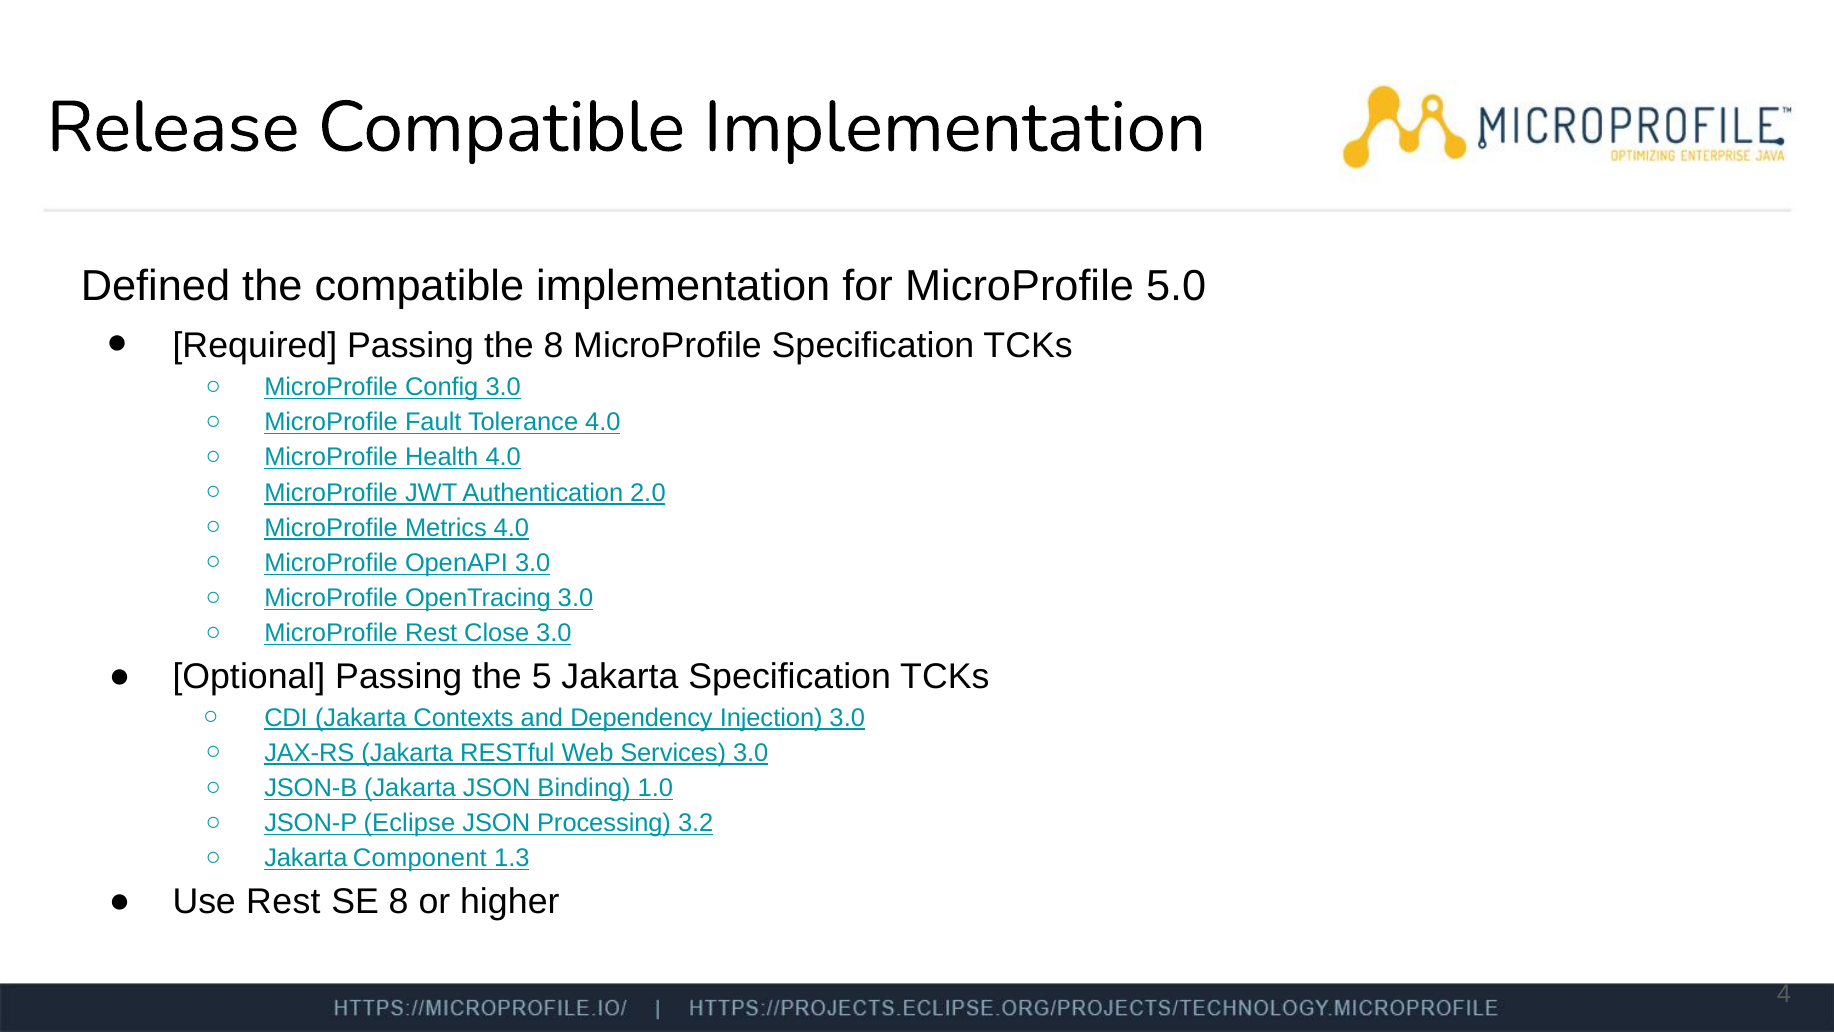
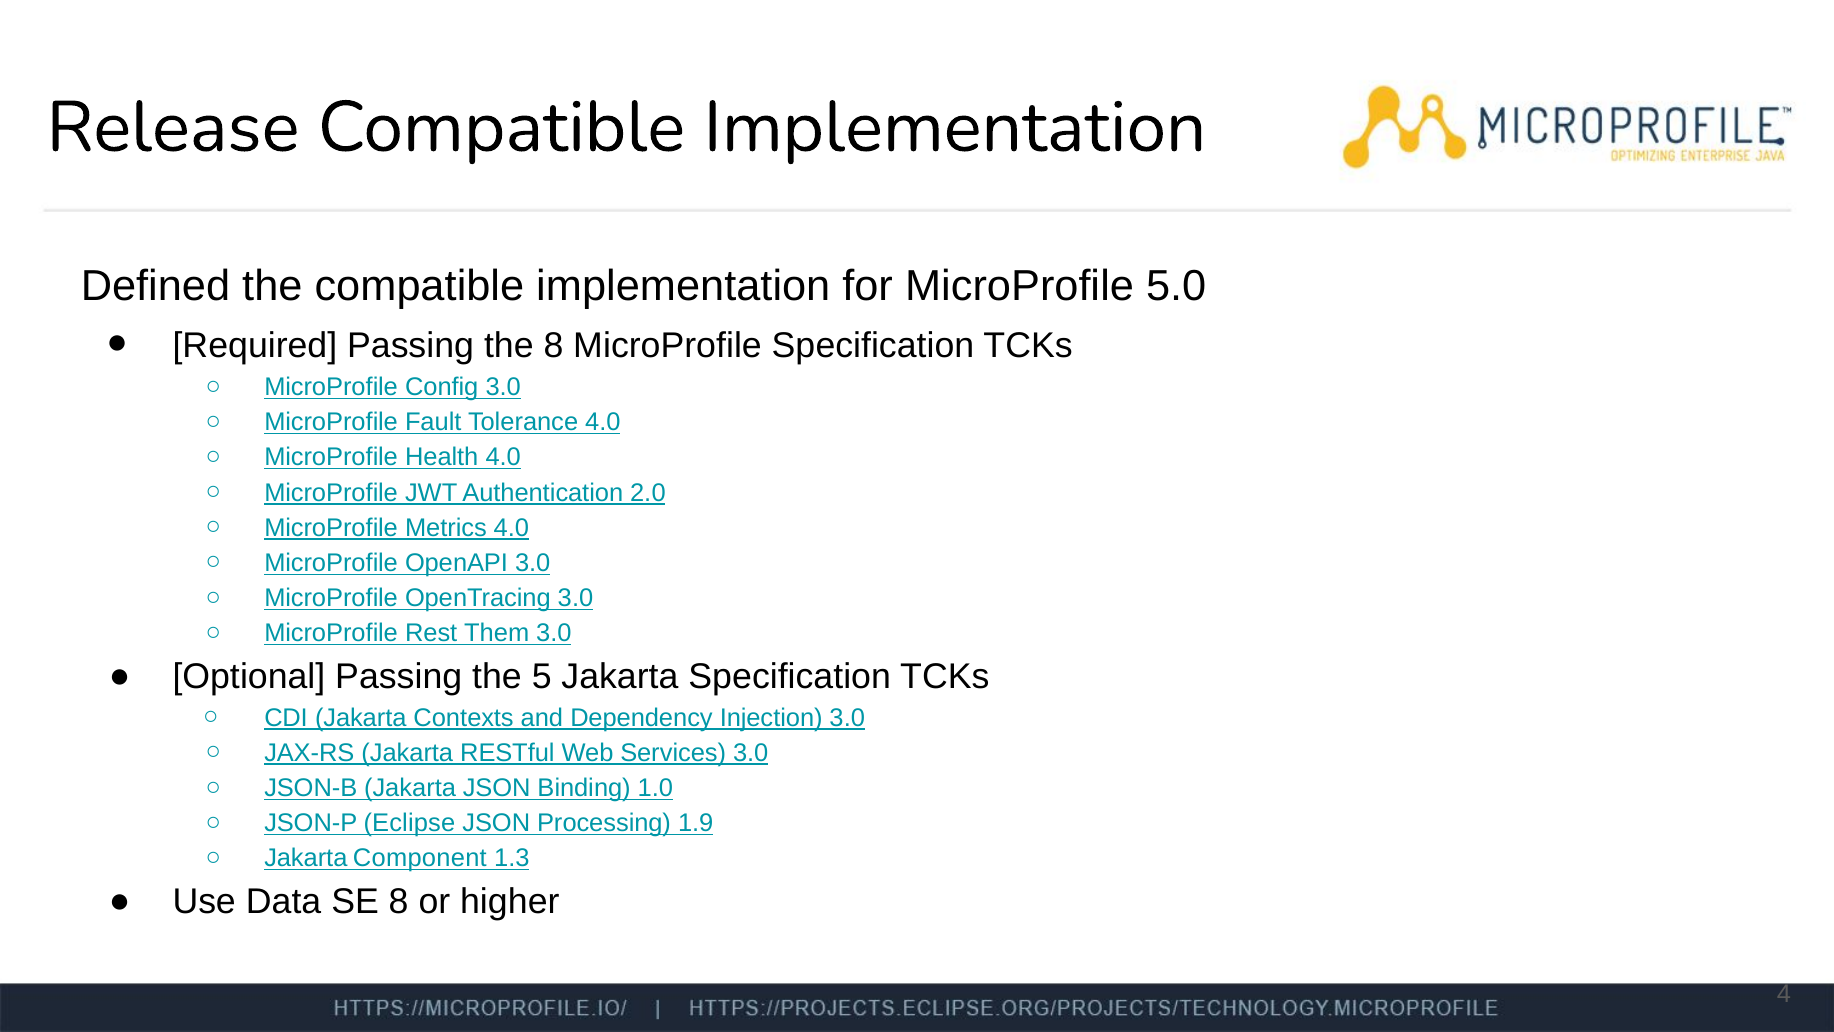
Close: Close -> Them (497, 633)
3.2: 3.2 -> 1.9 (696, 823)
Use Rest: Rest -> Data (284, 902)
